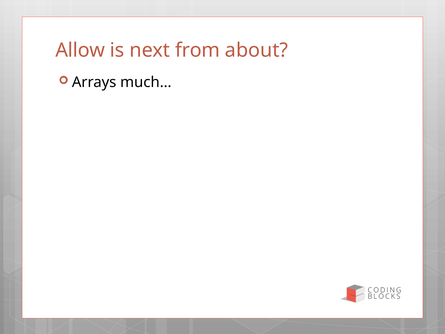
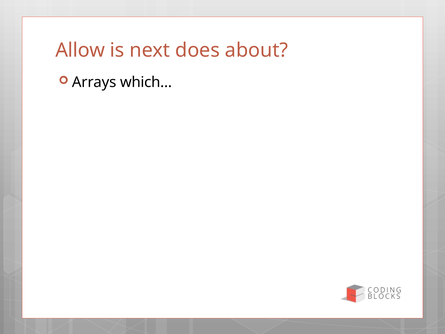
from: from -> does (198, 50)
much…: much… -> which… (146, 82)
